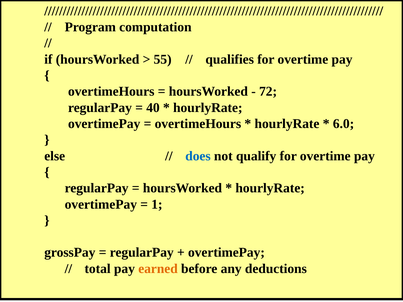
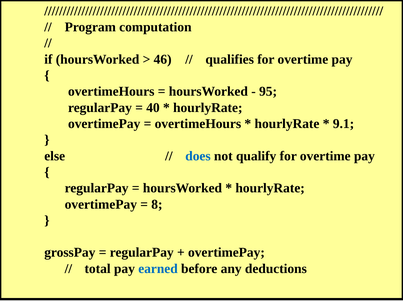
55: 55 -> 46 (163, 59)
72: 72 -> 95 (268, 92)
6.0: 6.0 -> 9.1 (344, 124)
1: 1 -> 8 (157, 204)
earned colour: orange -> blue (158, 269)
